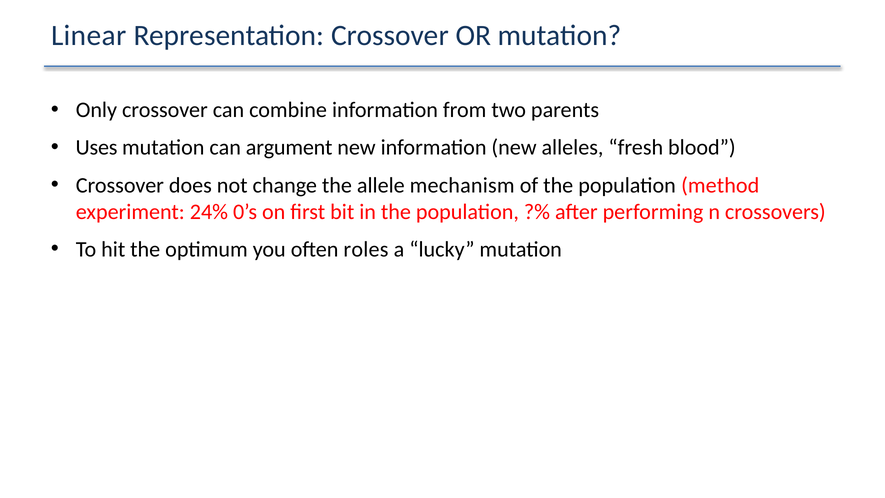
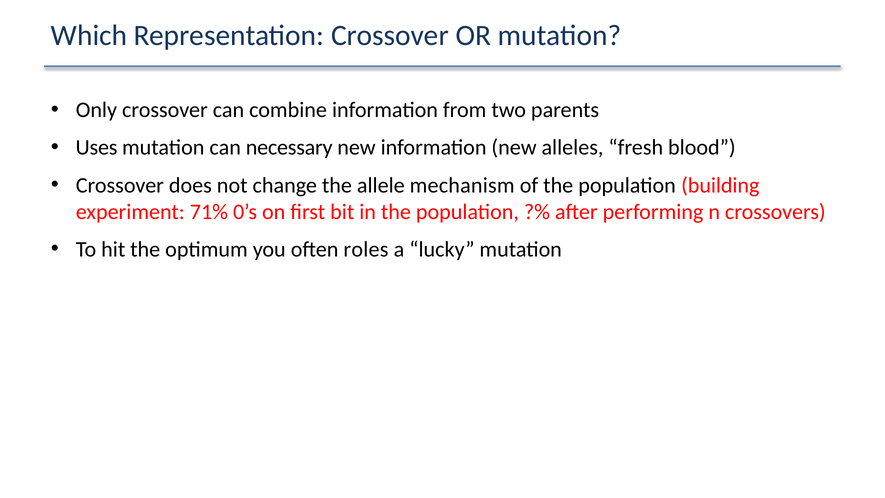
Linear: Linear -> Which (89, 35)
argument: argument -> necessary (289, 148)
method: method -> building (720, 185)
24%: 24% -> 71% (209, 212)
